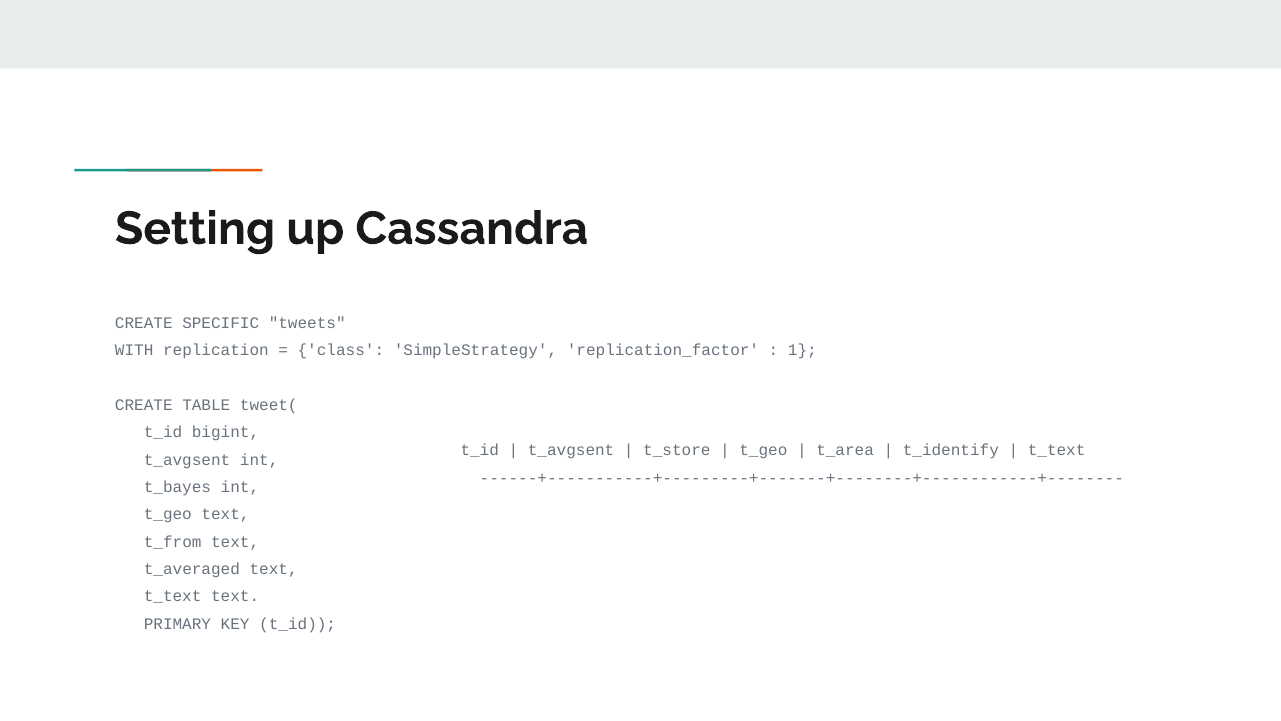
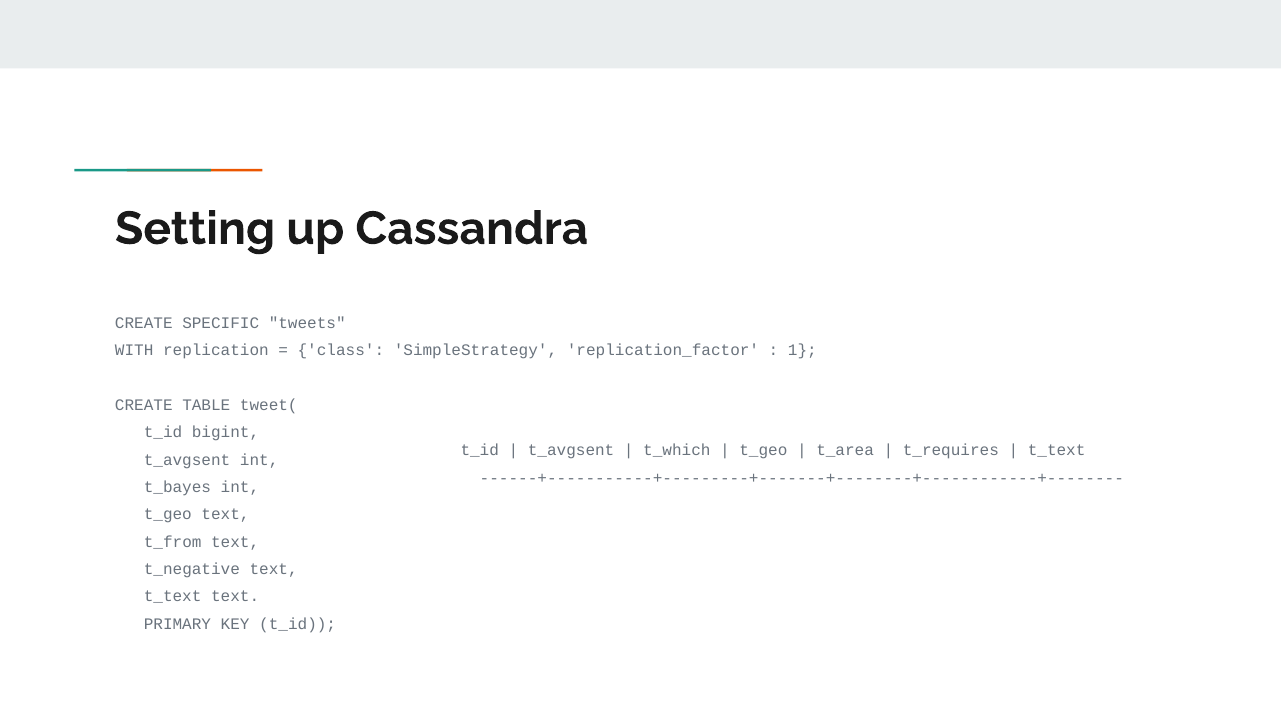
t_store: t_store -> t_which (677, 450)
t_identify: t_identify -> t_requires (951, 450)
t_averaged: t_averaged -> t_negative (192, 569)
